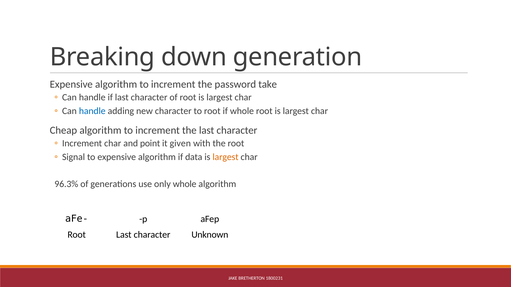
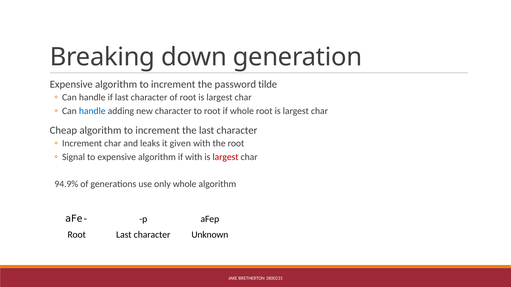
take: take -> tilde (268, 85)
point: point -> leaks (150, 144)
if data: data -> with (194, 157)
largest colour: orange -> red (226, 157)
96.3%: 96.3% -> 94.9% (66, 184)
